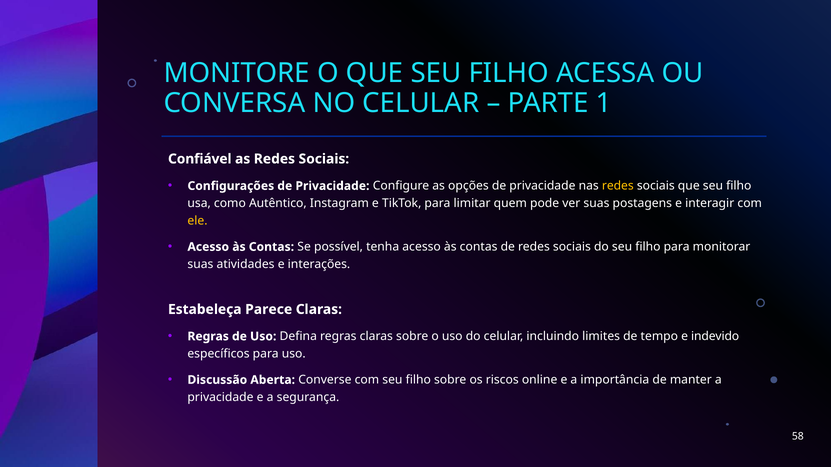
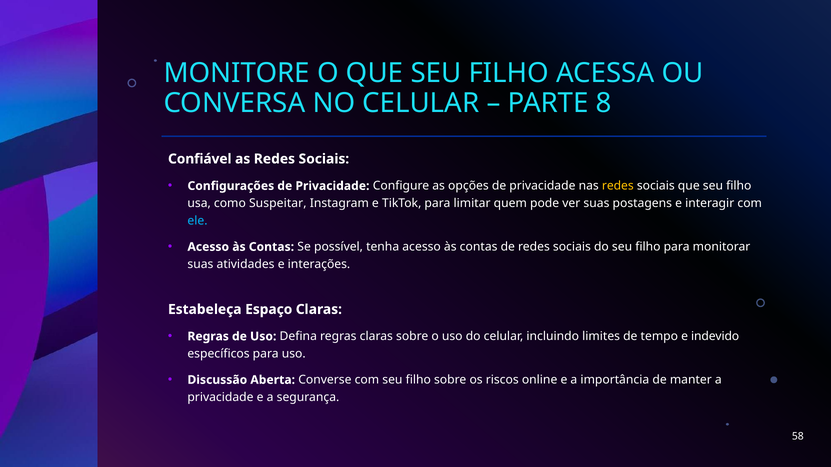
1: 1 -> 8 (604, 103)
Autêntico: Autêntico -> Suspeitar (278, 204)
ele colour: yellow -> light blue (197, 221)
Parece: Parece -> Espaço (269, 310)
